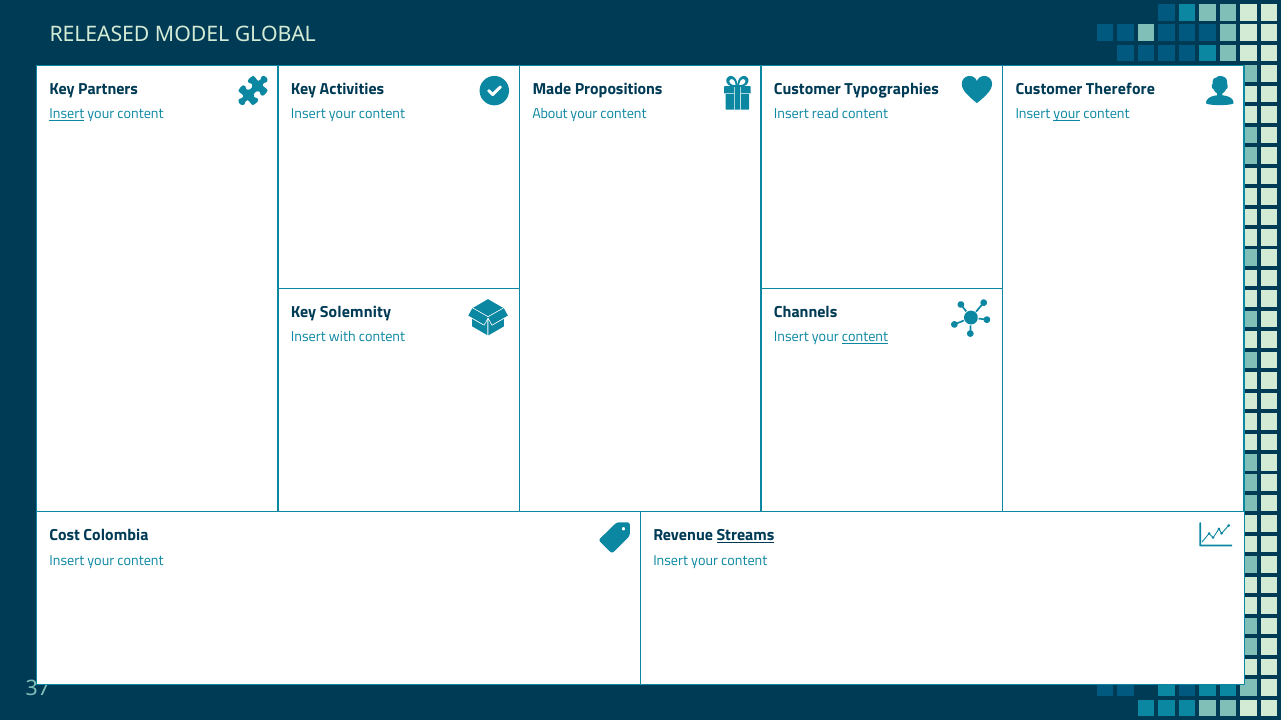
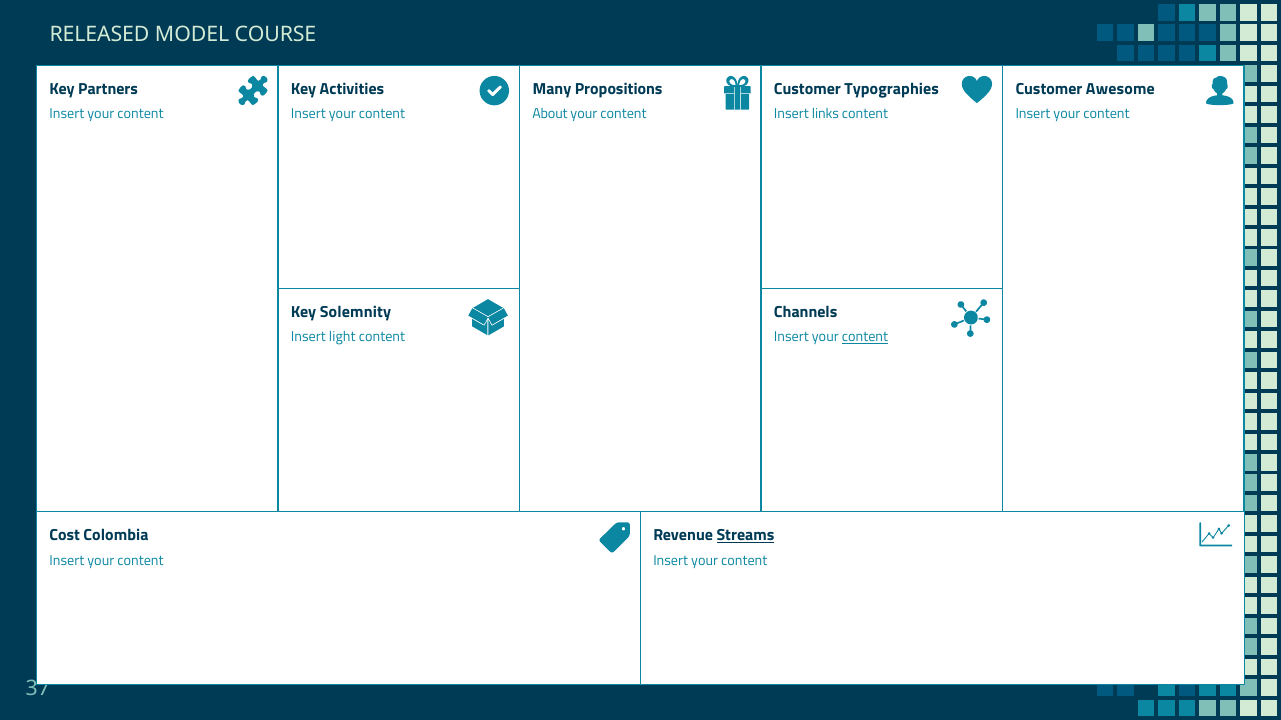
GLOBAL: GLOBAL -> COURSE (275, 34)
Made: Made -> Many (552, 89)
Therefore: Therefore -> Awesome (1120, 89)
Insert underline: present -> none (67, 114)
read: read -> links (825, 114)
your underline: present -> none (1067, 114)
with: with -> light (342, 338)
